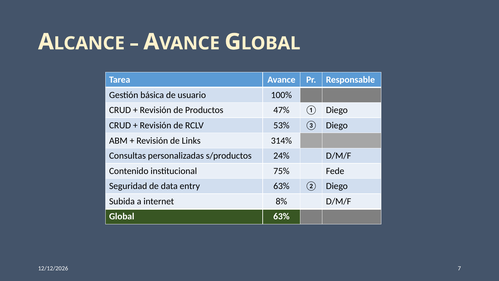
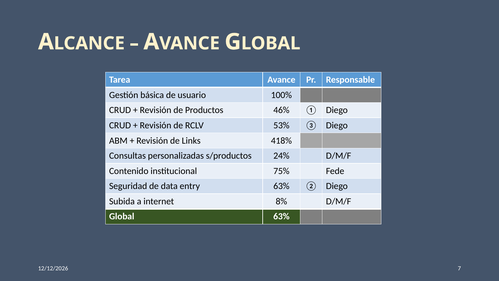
47%: 47% -> 46% (281, 110)
314%: 314% -> 418% (281, 140)
